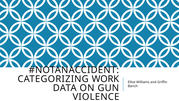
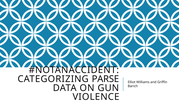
WORK: WORK -> PARSE (105, 79)
